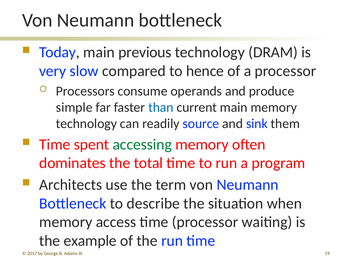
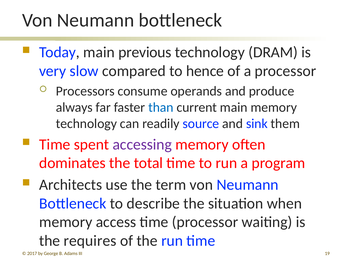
simple: simple -> always (74, 107)
accessing colour: green -> purple (142, 144)
example: example -> requires (90, 240)
